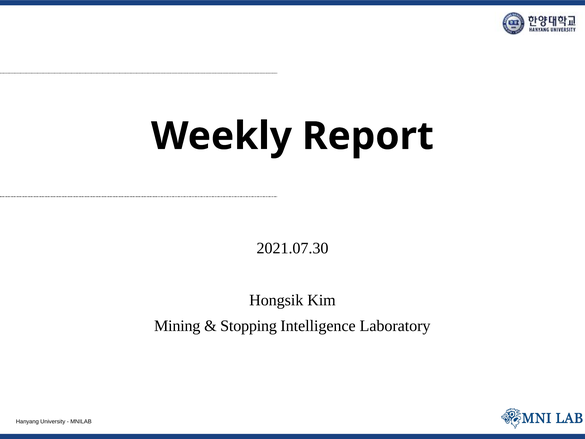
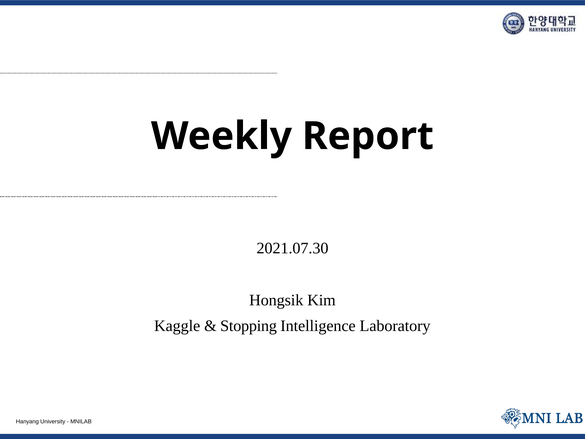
Mining: Mining -> Kaggle (177, 326)
